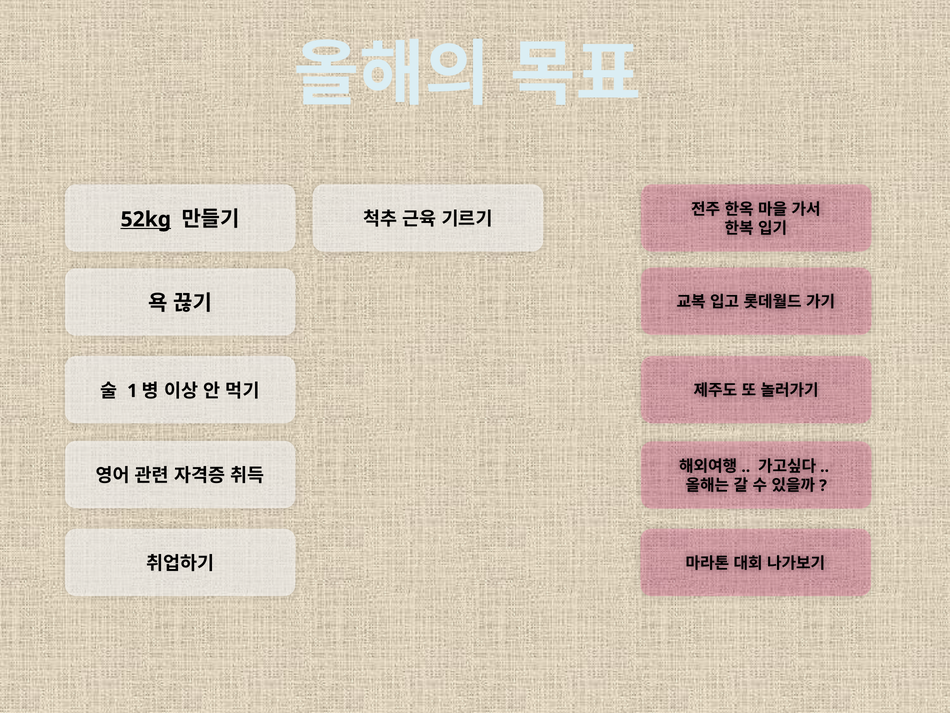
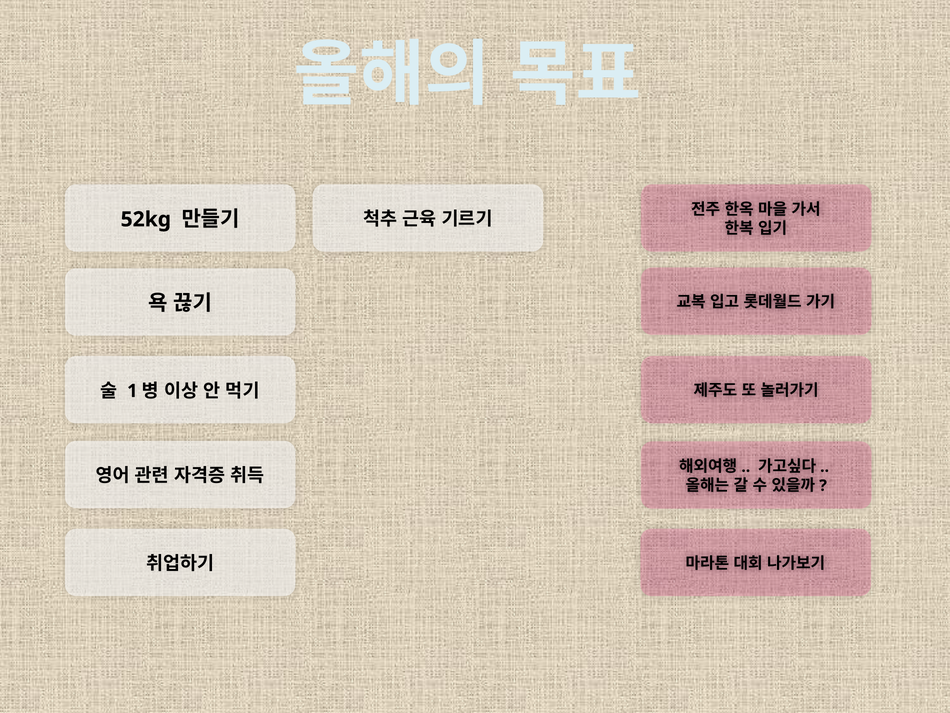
52kg underline: present -> none (146, 219)
